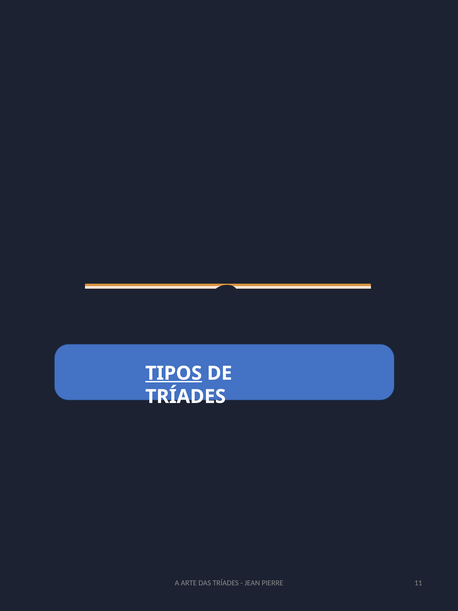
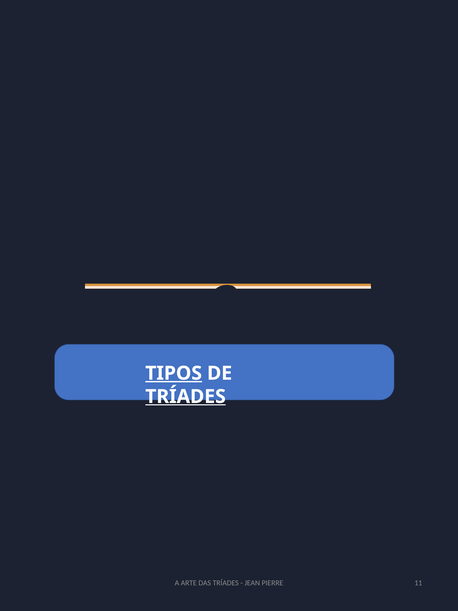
TRÍADES underline: none -> present (185, 396)
